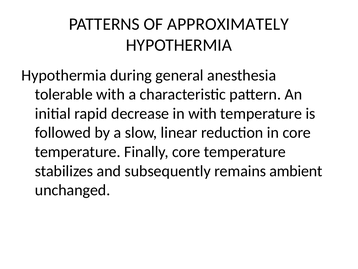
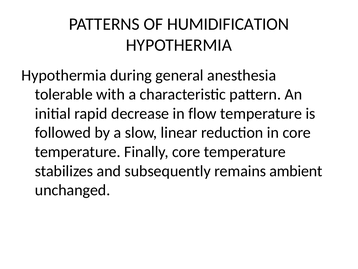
APPROXIMATELY: APPROXIMATELY -> HUMIDIFICATION (228, 24)
in with: with -> flow (202, 113)
